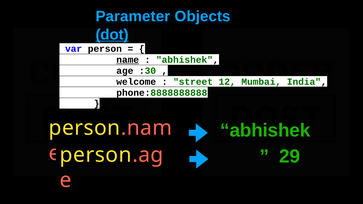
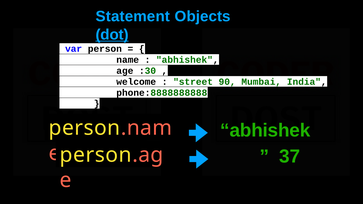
Parameter: Parameter -> Statement (133, 16)
name underline: present -> none (128, 60)
12: 12 -> 90 (227, 82)
29: 29 -> 37 (290, 156)
